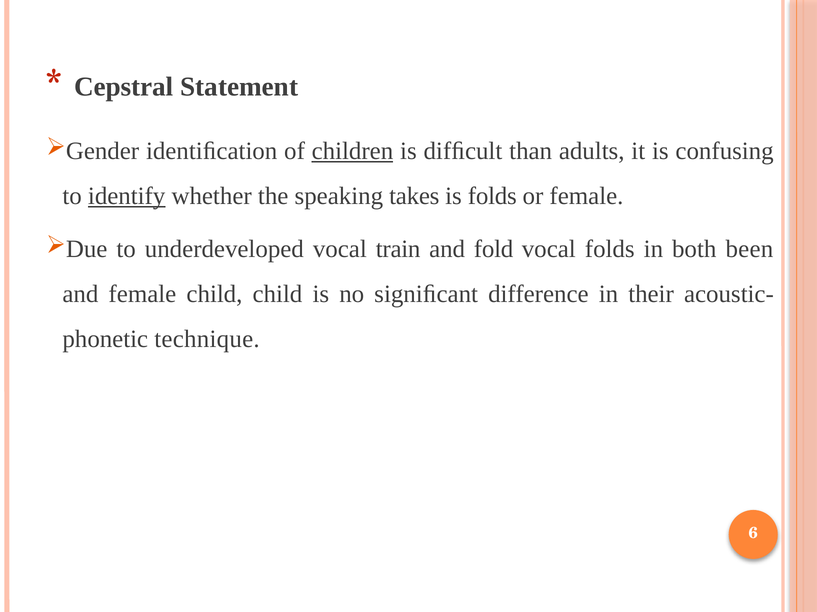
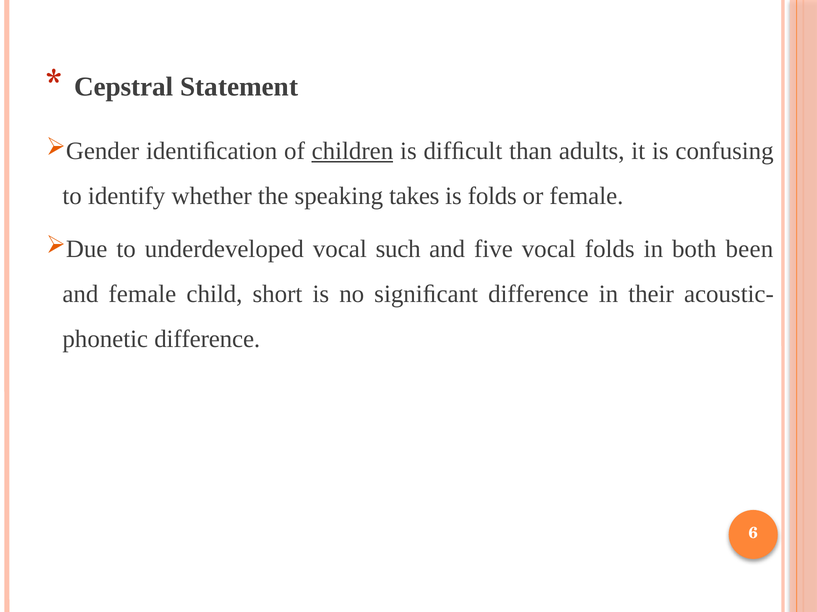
identify underline: present -> none (127, 196)
train: train -> such (398, 250)
fold: fold -> five (493, 250)
child child: child -> short (277, 294)
technique: technique -> difference (207, 339)
